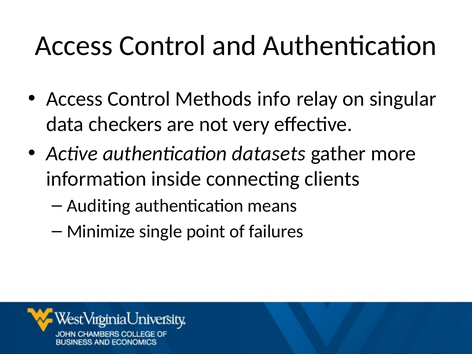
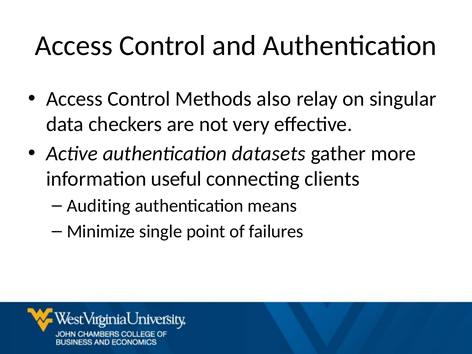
info: info -> also (274, 99)
inside: inside -> useful (176, 179)
